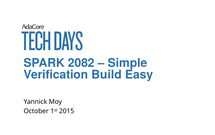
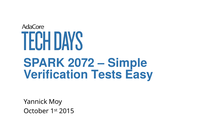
2082: 2082 -> 2072 (81, 63)
Build: Build -> Tests (107, 74)
